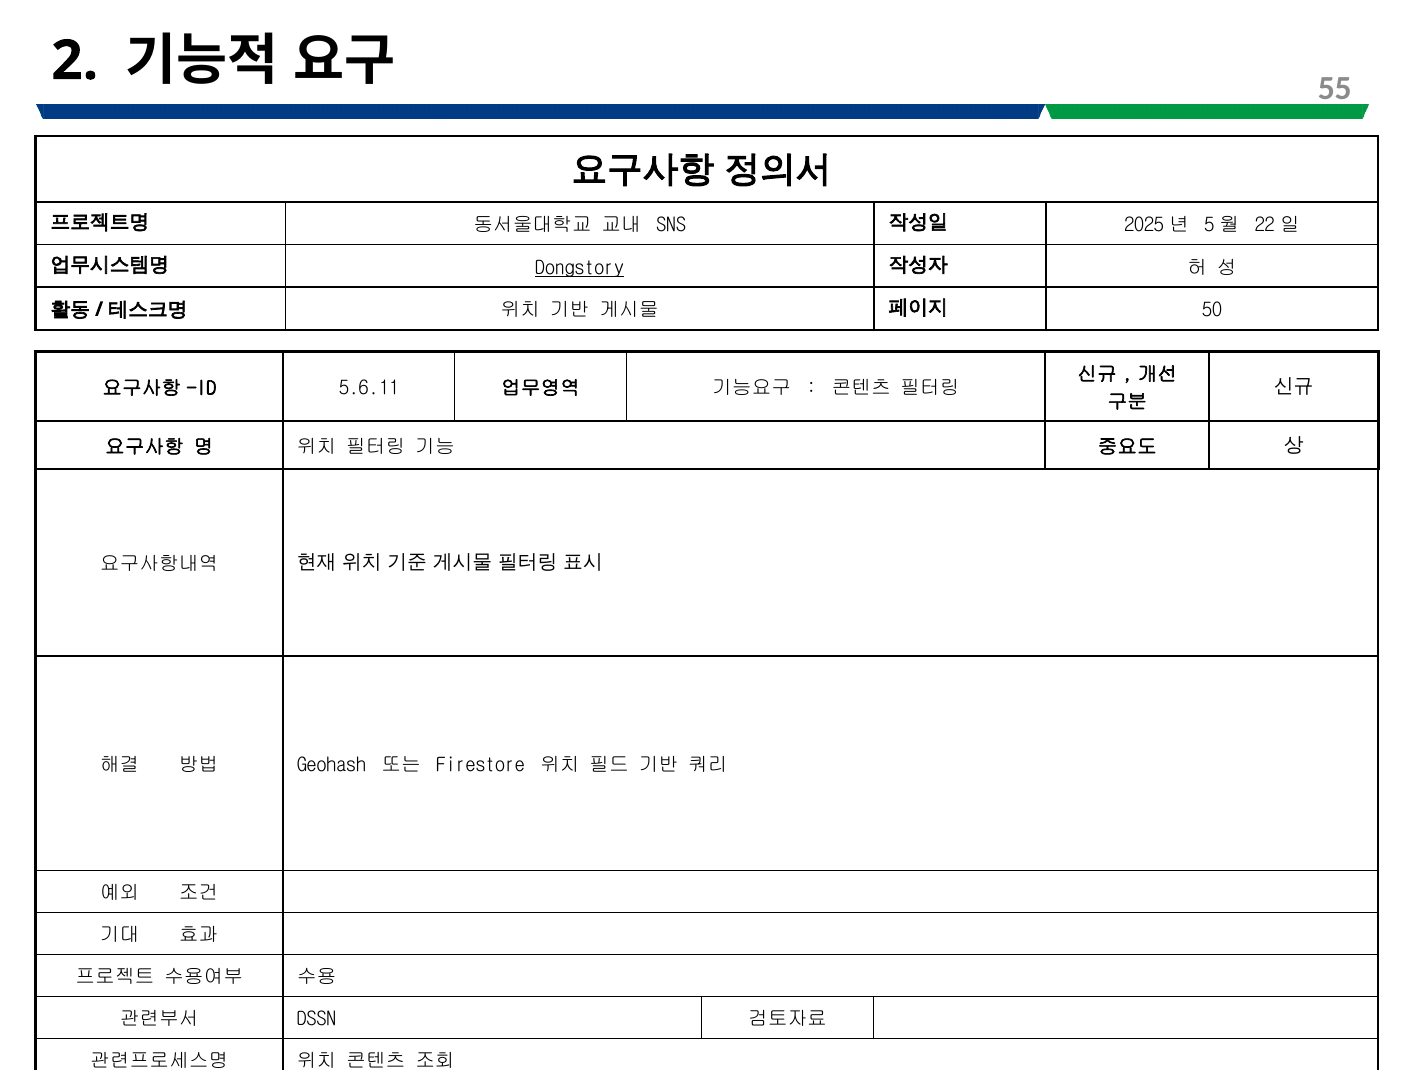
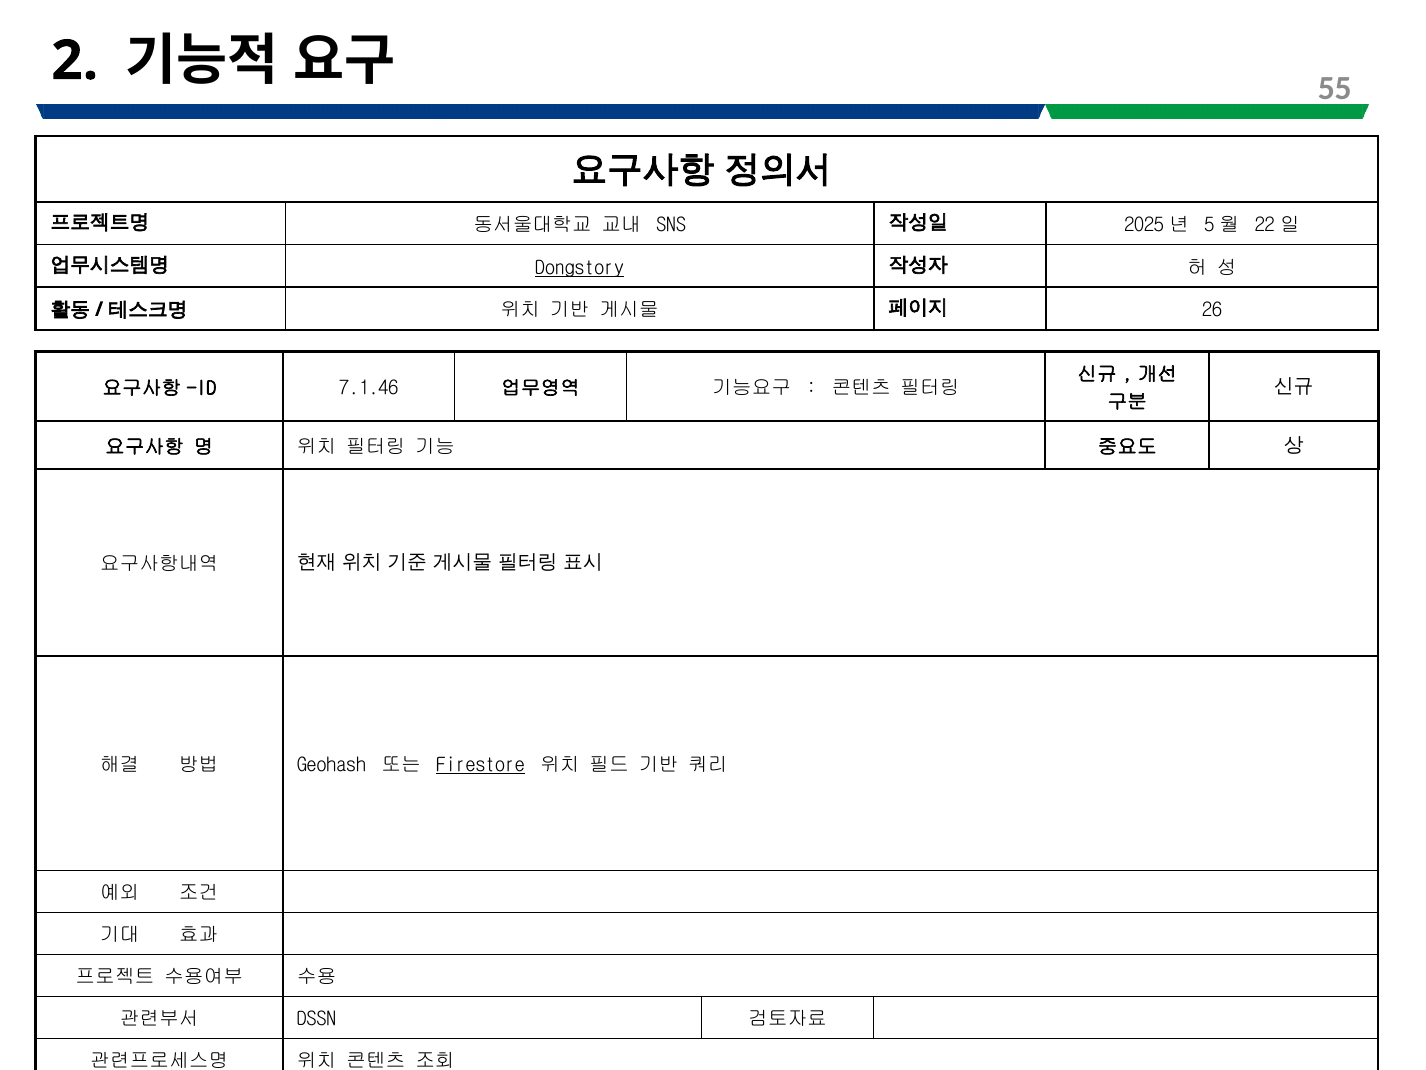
50: 50 -> 26 (1212, 310)
5.6.11: 5.6.11 -> 7.1.46 (369, 388)
Firestore underline: none -> present (480, 765)
